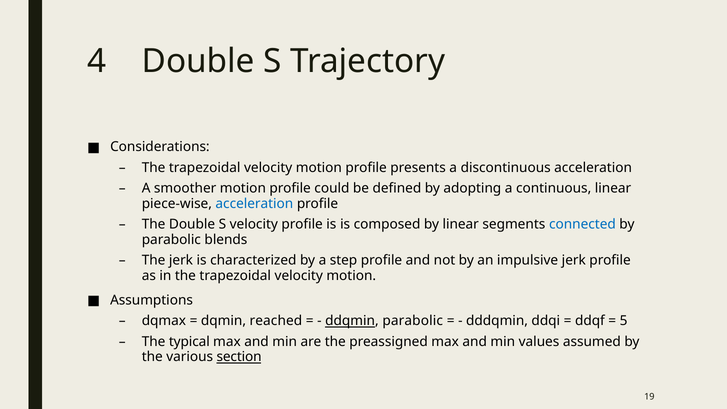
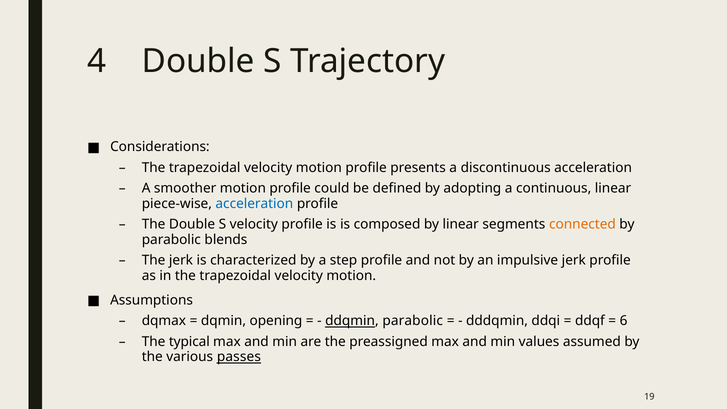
connected colour: blue -> orange (582, 224)
reached: reached -> opening (276, 321)
5: 5 -> 6 (624, 321)
section: section -> passes (239, 357)
